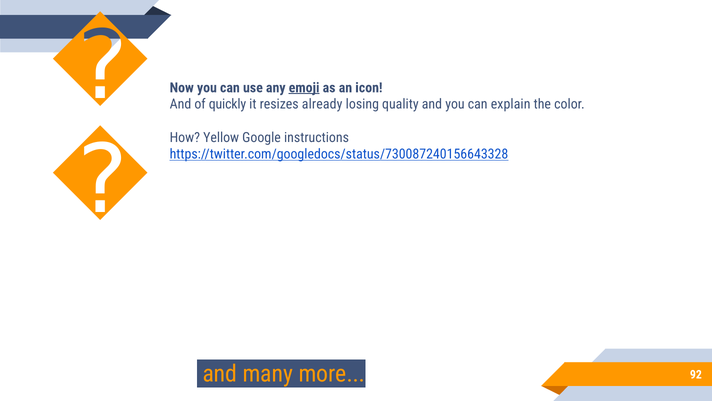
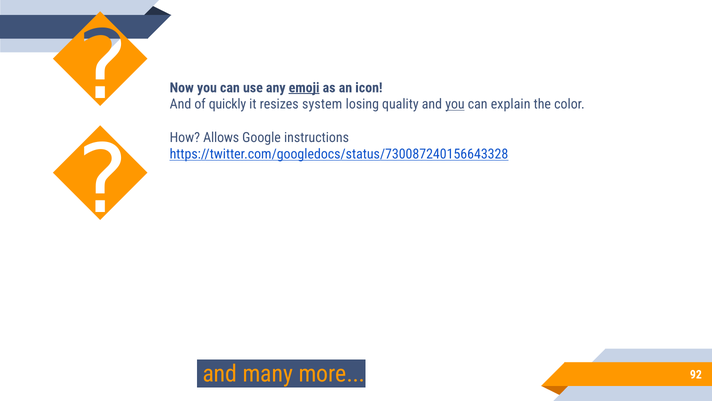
already: already -> system (322, 104)
you underline: none -> present (455, 104)
Yellow: Yellow -> Allows (221, 137)
